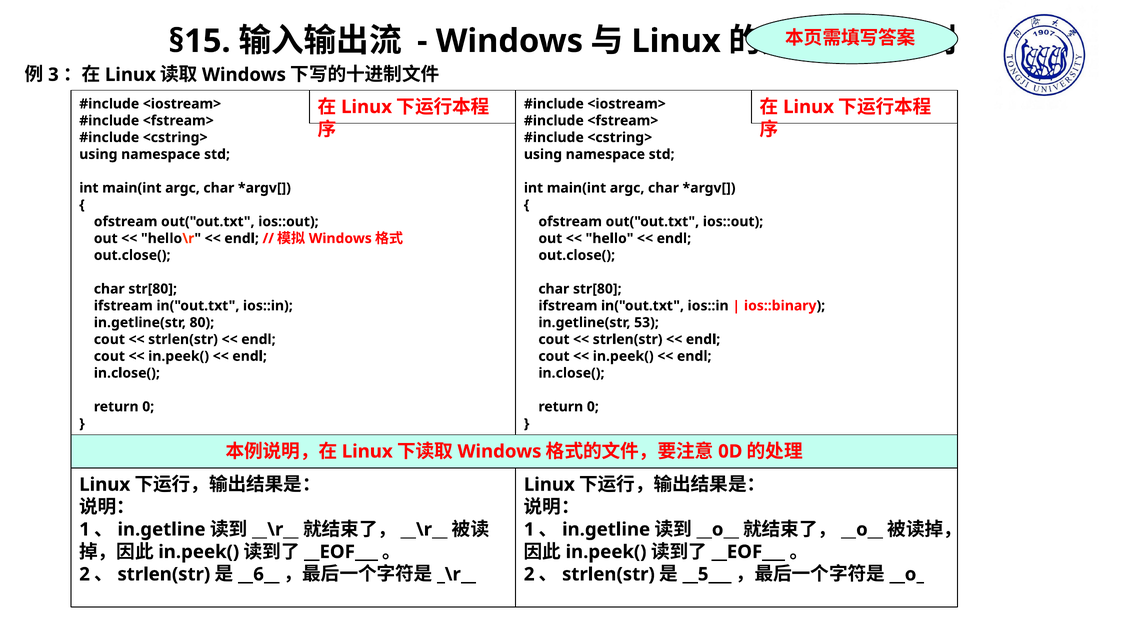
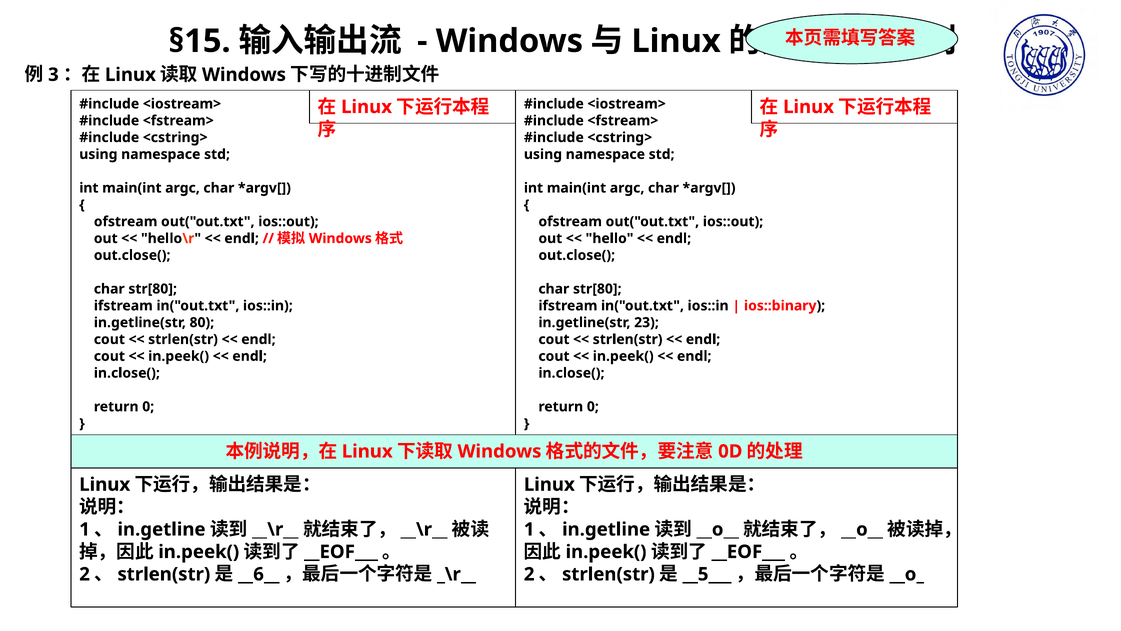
53: 53 -> 23 (646, 322)
